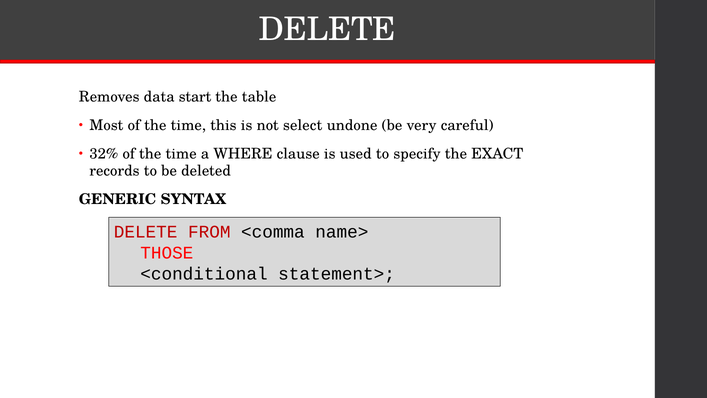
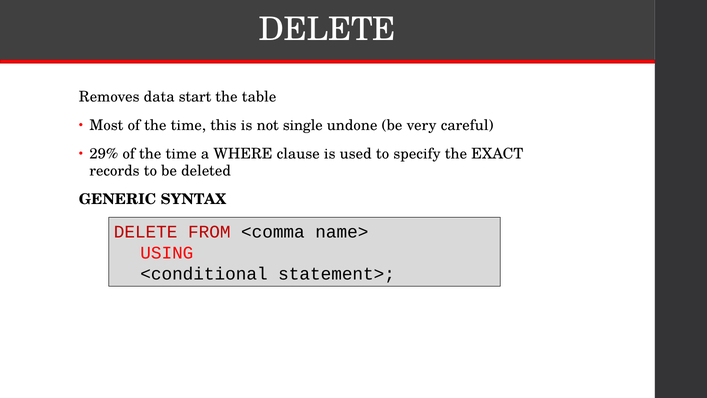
select: select -> single (303, 125)
32%: 32% -> 29% (104, 154)
THOSE: THOSE -> USING (167, 253)
